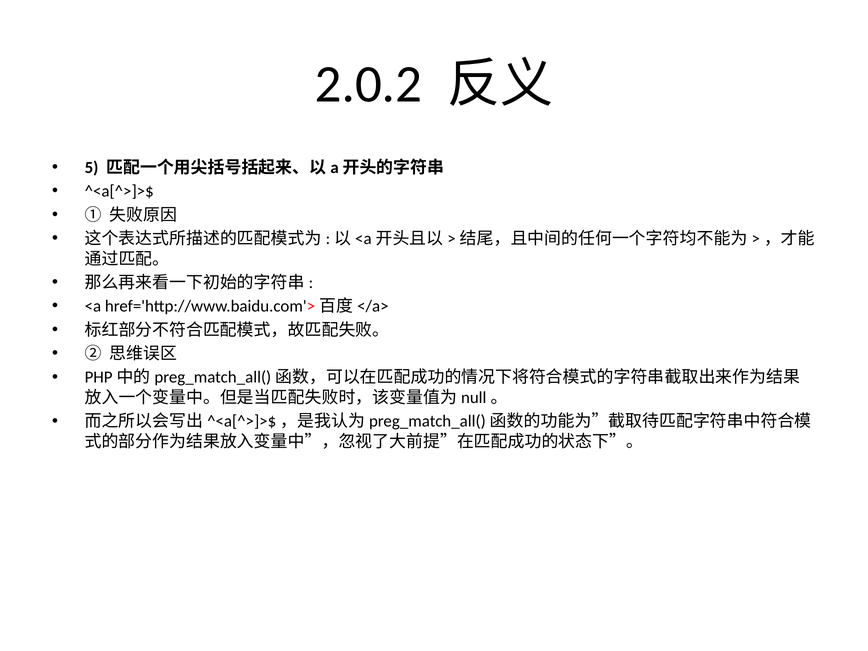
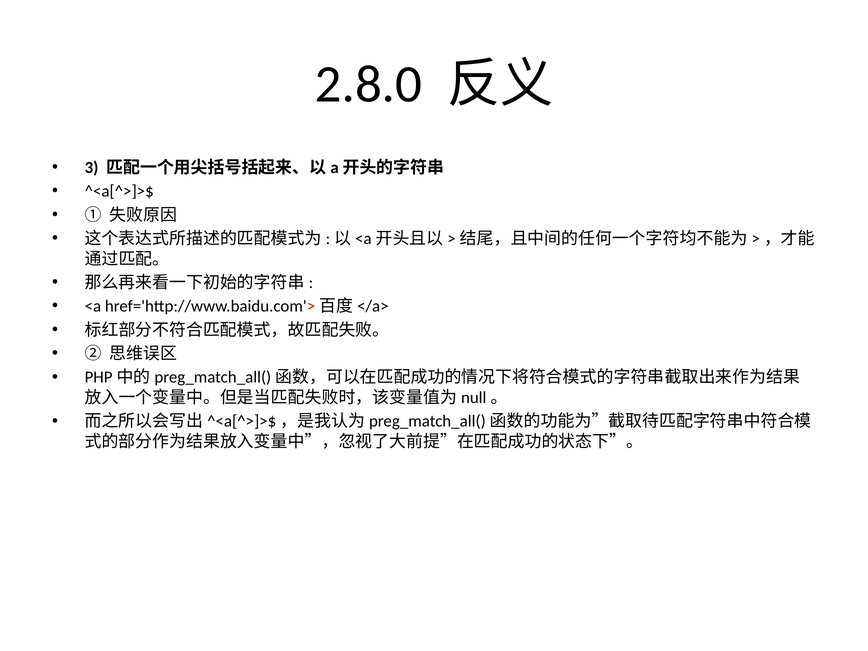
2.0.2: 2.0.2 -> 2.8.0 (368, 84)
5: 5 -> 3 (92, 168)
